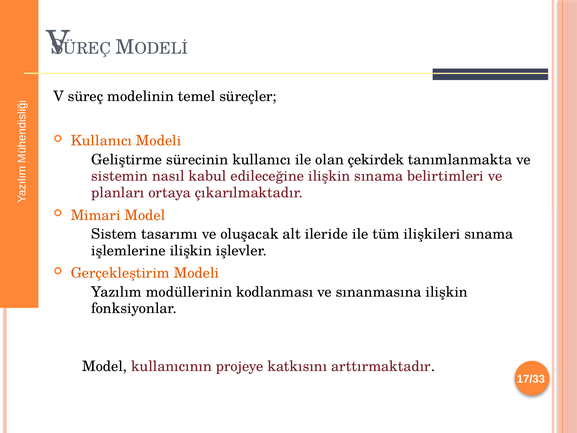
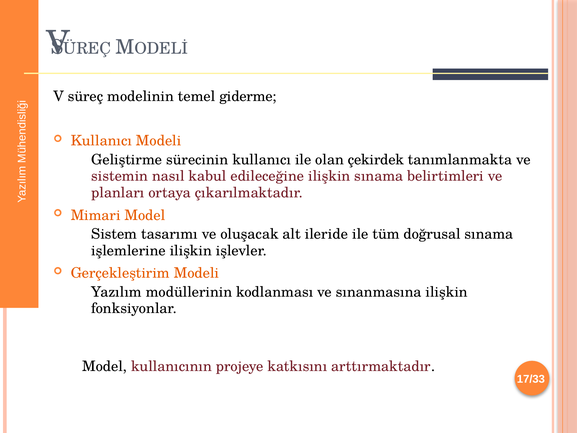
süreçler: süreçler -> giderme (248, 97)
ilişkileri: ilişkileri -> doğrusal (432, 234)
